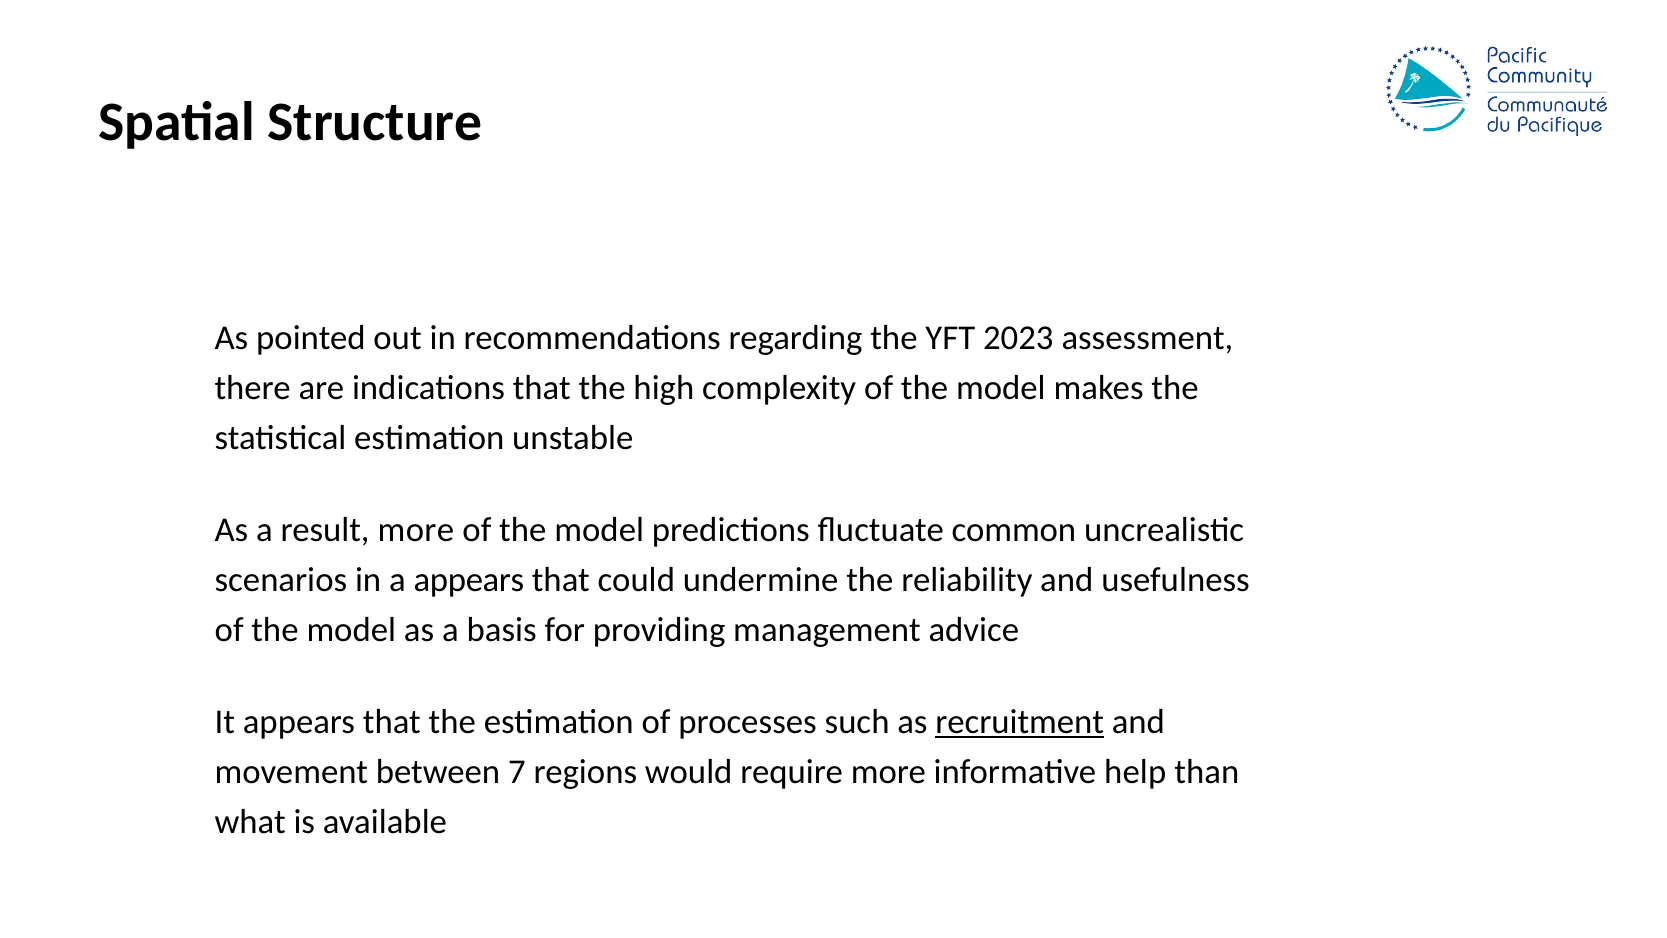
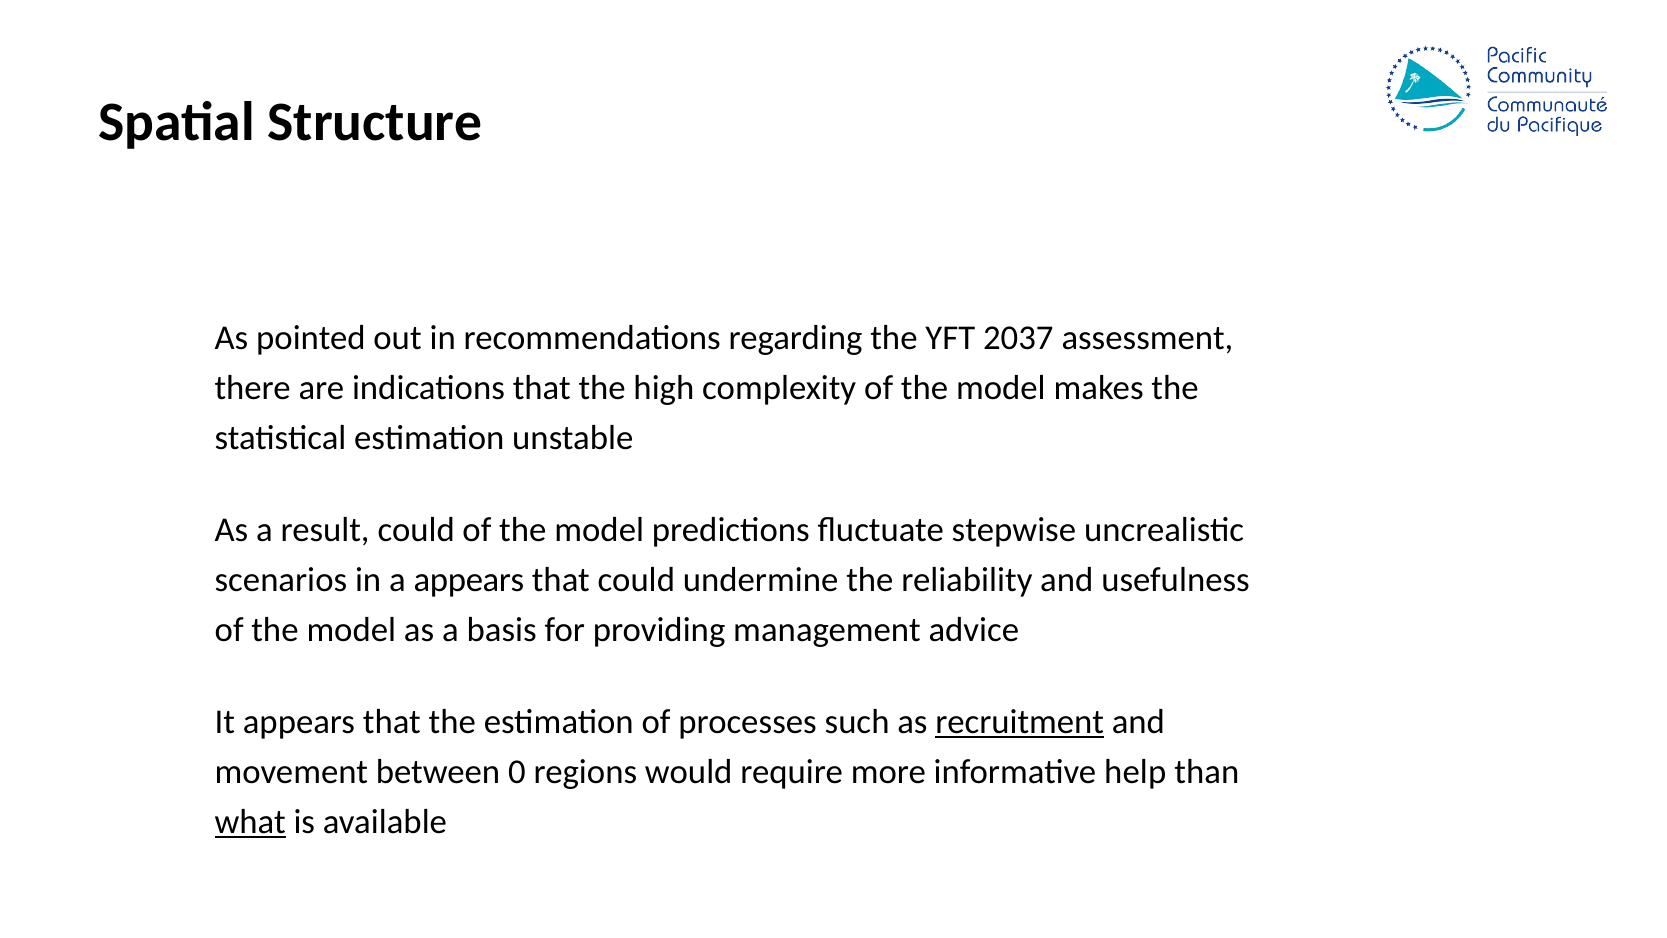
2023: 2023 -> 2037 (1018, 338)
result more: more -> could (416, 530)
common: common -> stepwise (1014, 530)
7: 7 -> 0 (517, 772)
what underline: none -> present (250, 822)
